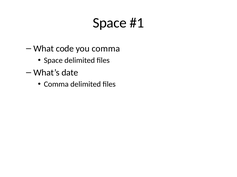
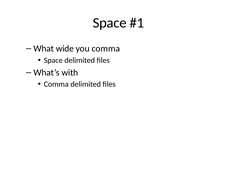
code: code -> wide (65, 49)
date: date -> with (70, 73)
